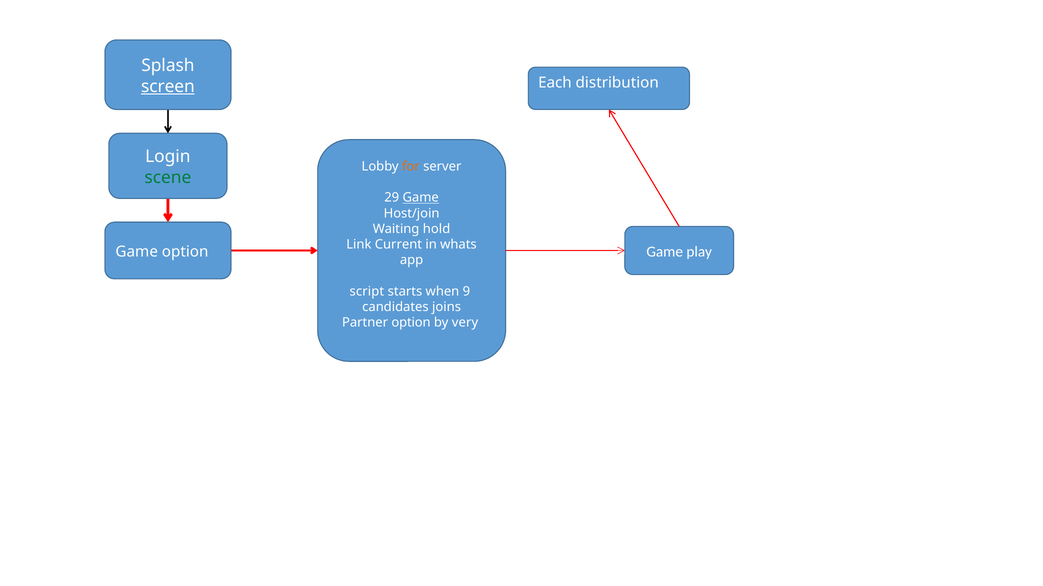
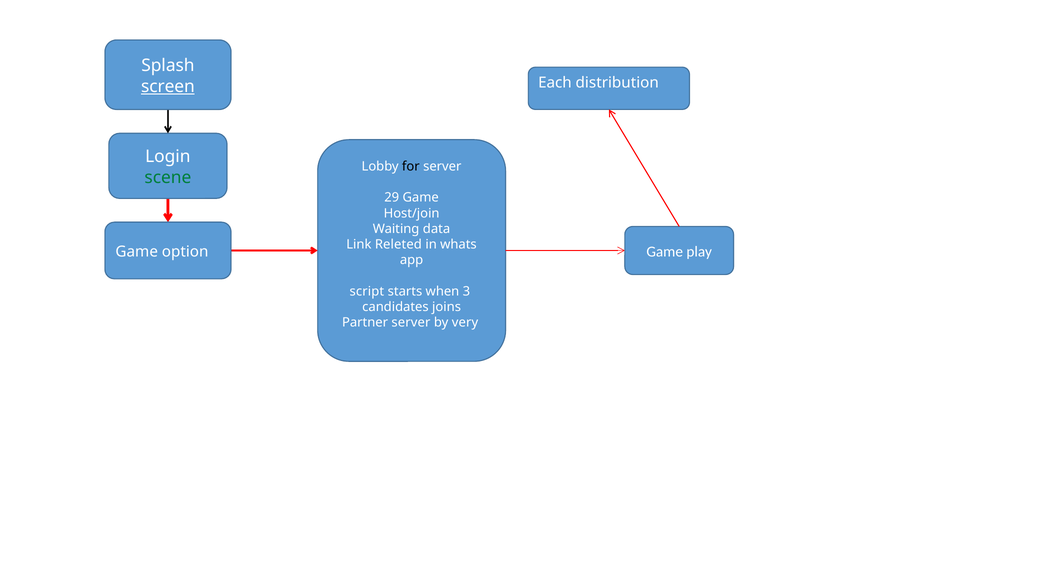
for colour: orange -> black (411, 167)
Game underline: present -> none (421, 198)
hold: hold -> data (437, 229)
Current: Current -> Releted (398, 245)
9: 9 -> 3 (466, 292)
Partner option: option -> server (411, 323)
